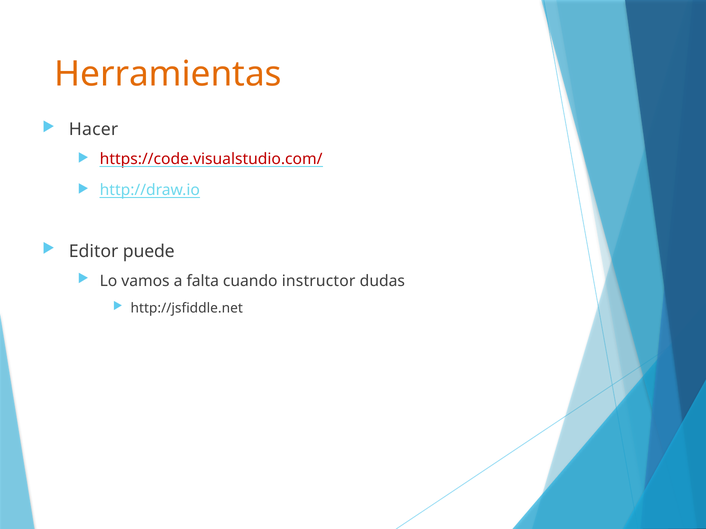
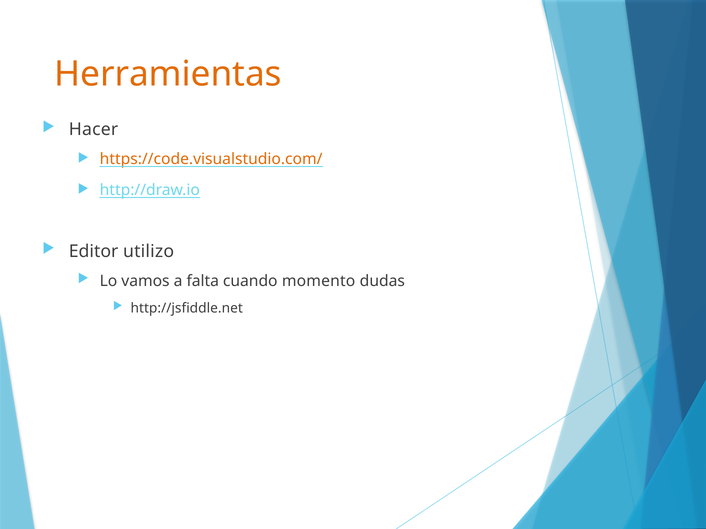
https://code.visualstudio.com/ colour: red -> orange (211, 159)
puede: puede -> utilizo (149, 252)
instructor: instructor -> momento (319, 281)
